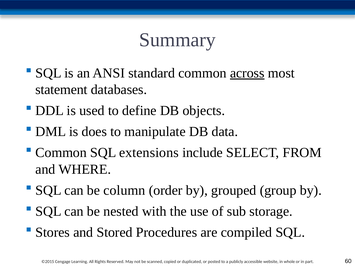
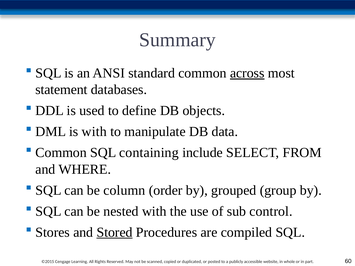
is does: does -> with (94, 132)
extensions: extensions -> containing (149, 153)
storage: storage -> control (271, 211)
Stored underline: none -> present (115, 232)
